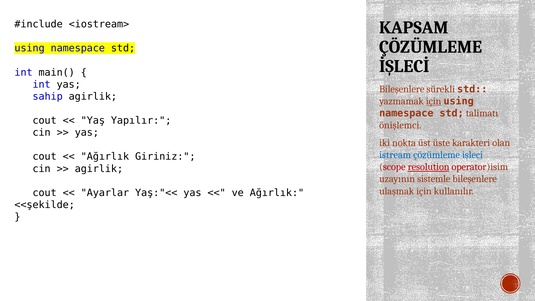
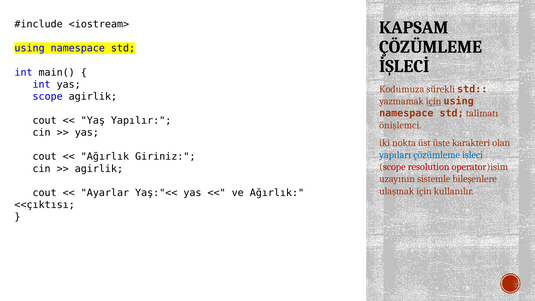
Bileşenlere: Bileşenlere -> Kodumuza (402, 89)
sahip: sahip -> scope (48, 96)
istream: istream -> yapıları (395, 155)
resolution underline: present -> none (429, 167)
<<şekilde: <<şekilde -> <<çıktısı (45, 205)
